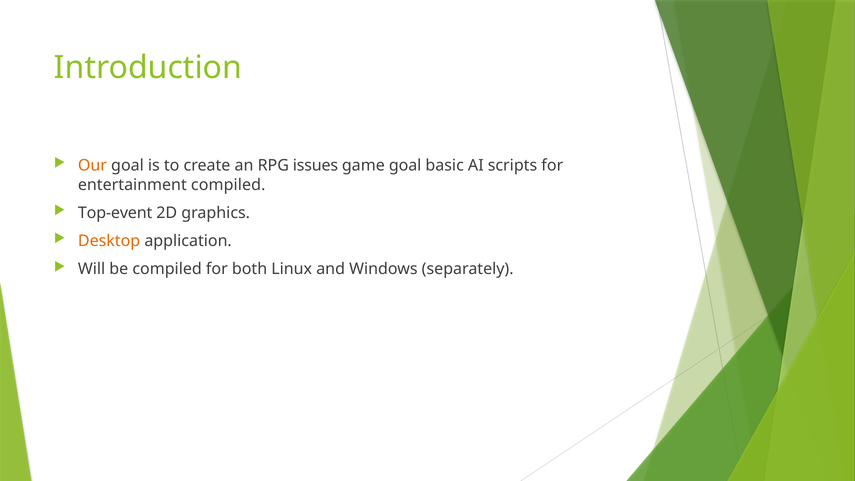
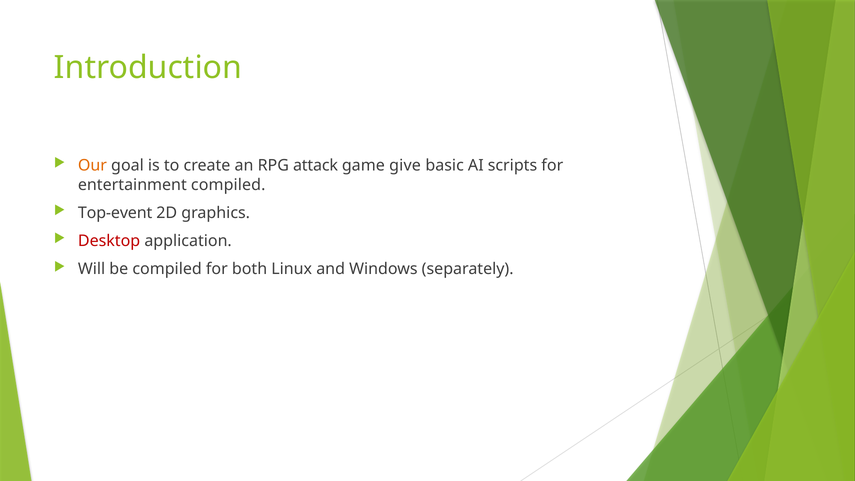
issues: issues -> attack (316, 165)
game goal: goal -> give (405, 165)
Desktop colour: orange -> red (109, 241)
